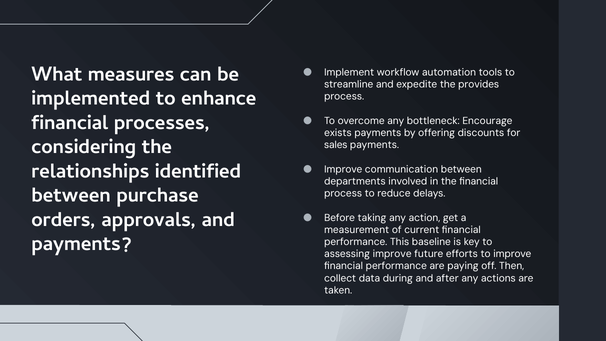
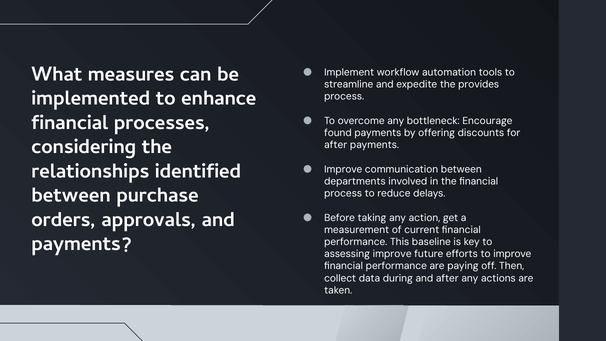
exists: exists -> found (338, 133)
sales: sales -> after (336, 145)
